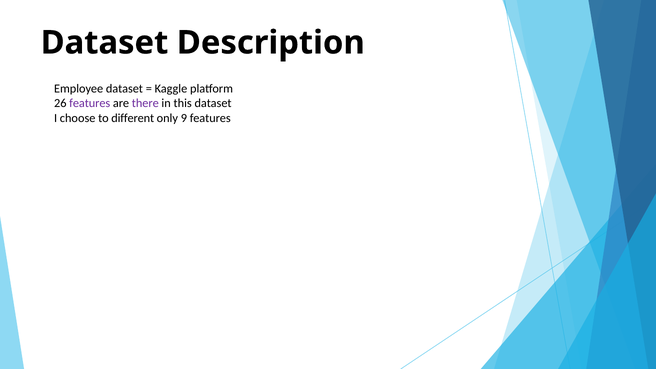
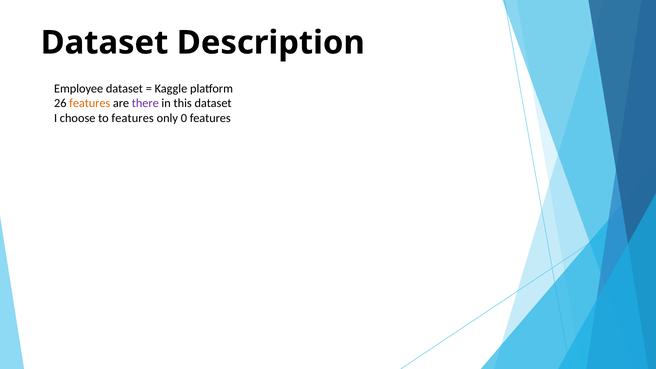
features colour: purple -> orange (90, 103)
to different: different -> features (133, 118)
9: 9 -> 0 (184, 118)
